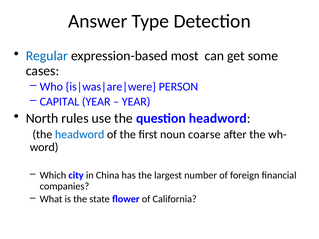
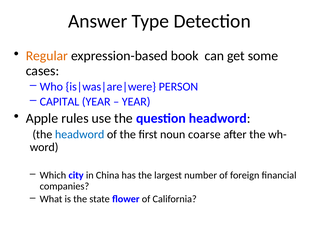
Regular colour: blue -> orange (47, 56)
most: most -> book (185, 56)
North: North -> Apple (42, 119)
